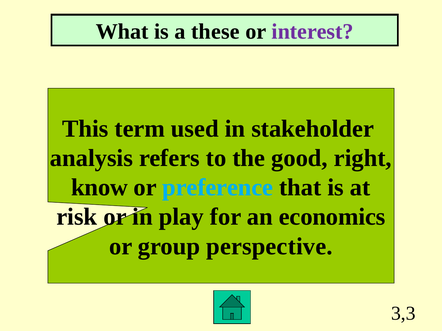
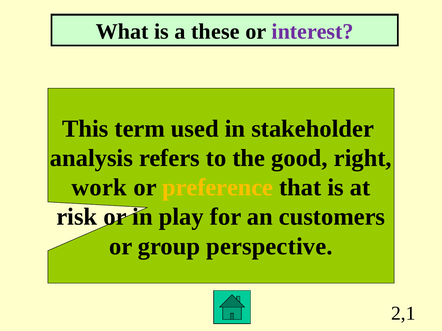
know: know -> work (99, 188)
preference colour: light blue -> yellow (218, 188)
economics: economics -> customers (332, 217)
3,3: 3,3 -> 2,1 (403, 314)
